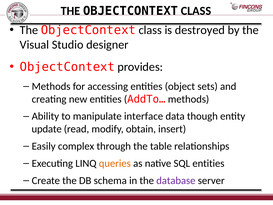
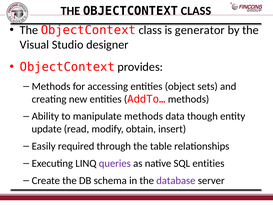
destroyed: destroyed -> generator (200, 30)
manipulate interface: interface -> methods (144, 116)
complex: complex -> required (76, 146)
queries colour: orange -> purple (115, 163)
